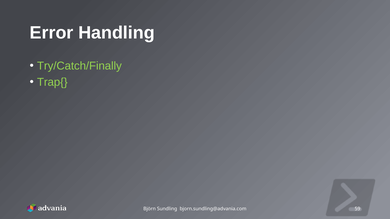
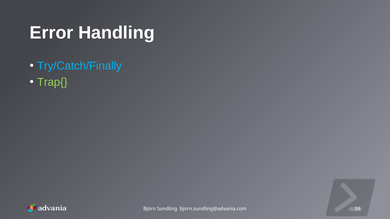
Try/Catch/Finally colour: light green -> light blue (79, 66)
